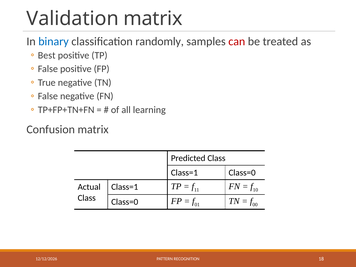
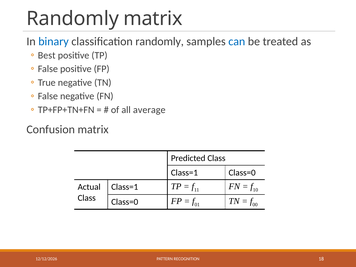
Validation: Validation -> Randomly (73, 19)
can colour: red -> blue (237, 41)
learning: learning -> average (149, 110)
